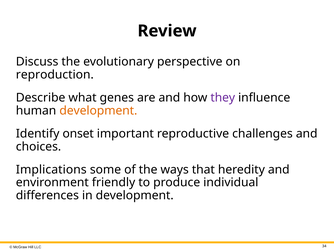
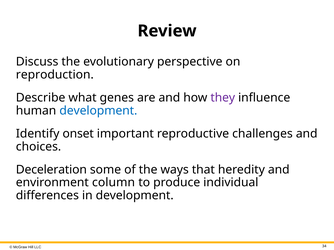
development colour: orange -> blue (98, 111)
Implications: Implications -> Deceleration (51, 170)
friendly: friendly -> column (114, 183)
